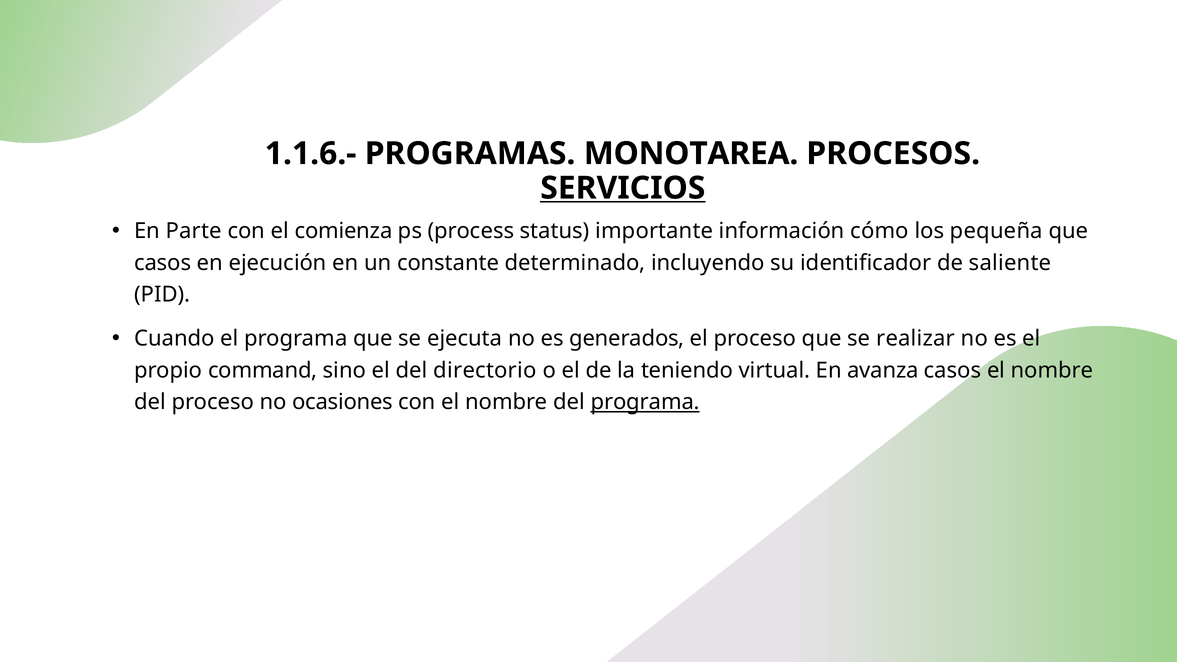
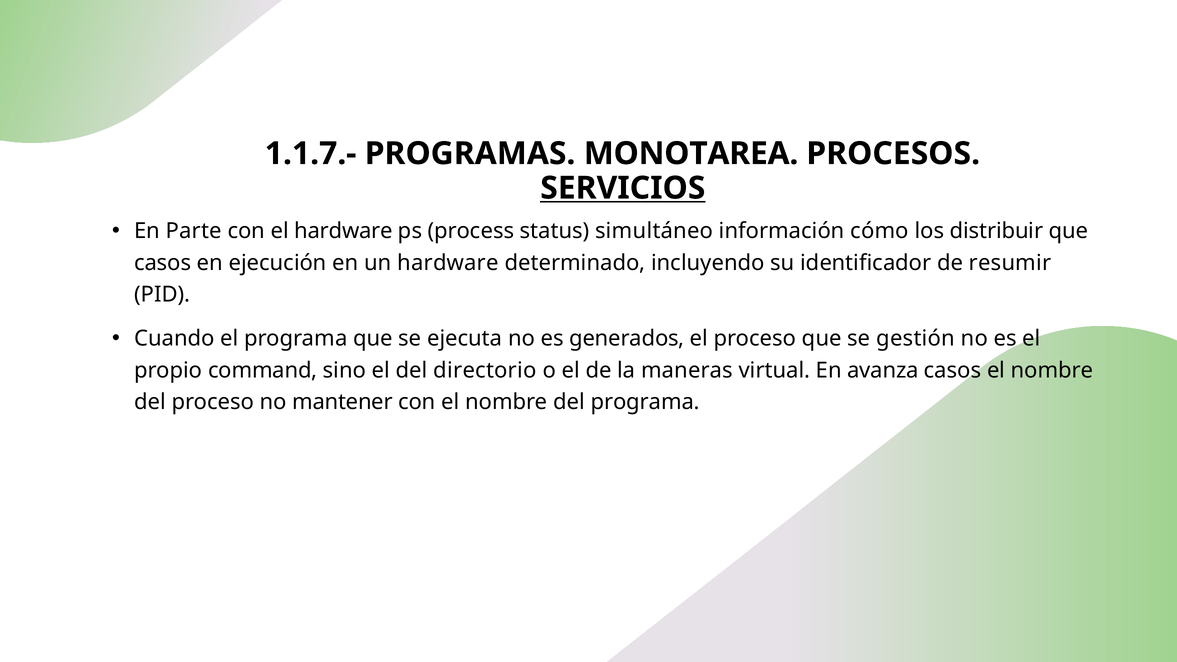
1.1.6.-: 1.1.6.- -> 1.1.7.- (311, 154)
el comienza: comienza -> hardware (344, 231)
importante: importante -> simultáneo (654, 231)
pequeña: pequeña -> distribuir (997, 231)
un constante: constante -> hardware (448, 263)
saliente: saliente -> resumir (1010, 263)
realizar: realizar -> gestión (916, 339)
teniendo: teniendo -> maneras (687, 370)
ocasiones: ocasiones -> mantener (342, 402)
programa underline: present -> none (645, 402)
